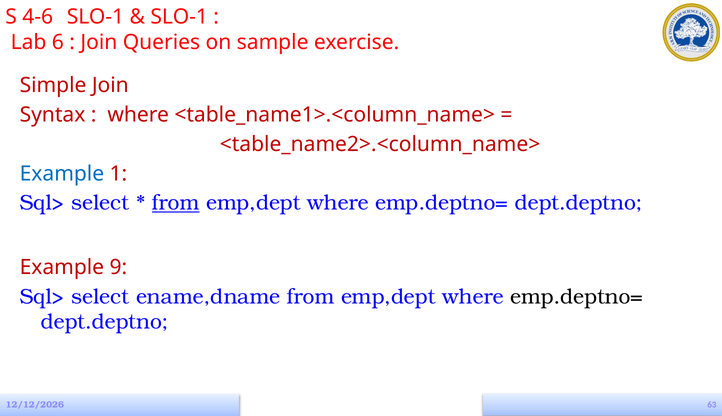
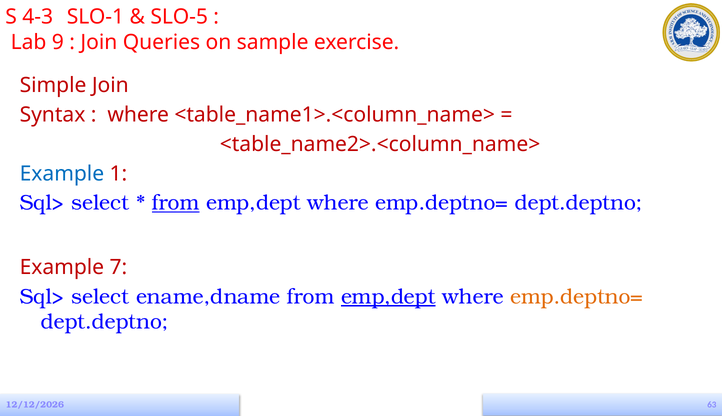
4-6: 4-6 -> 4-3 (38, 17)
SLO-1: SLO-1 -> SLO-5 (179, 17)
6: 6 -> 9 (58, 42)
9: 9 -> 7 (118, 267)
emp,dept underline: none -> present (388, 297)
emp.deptno= colour: black -> orange (577, 297)
